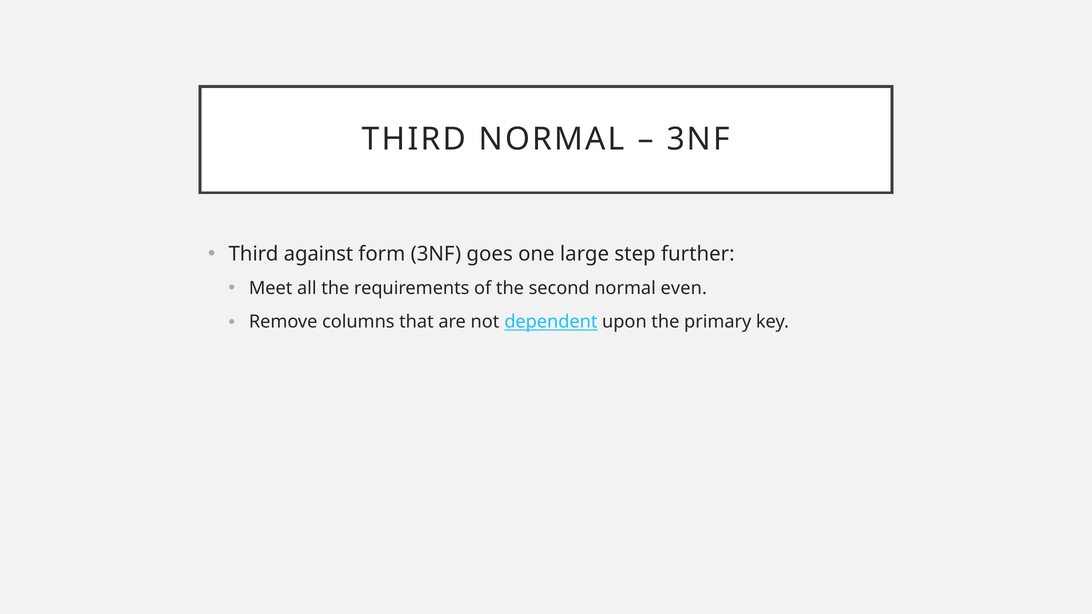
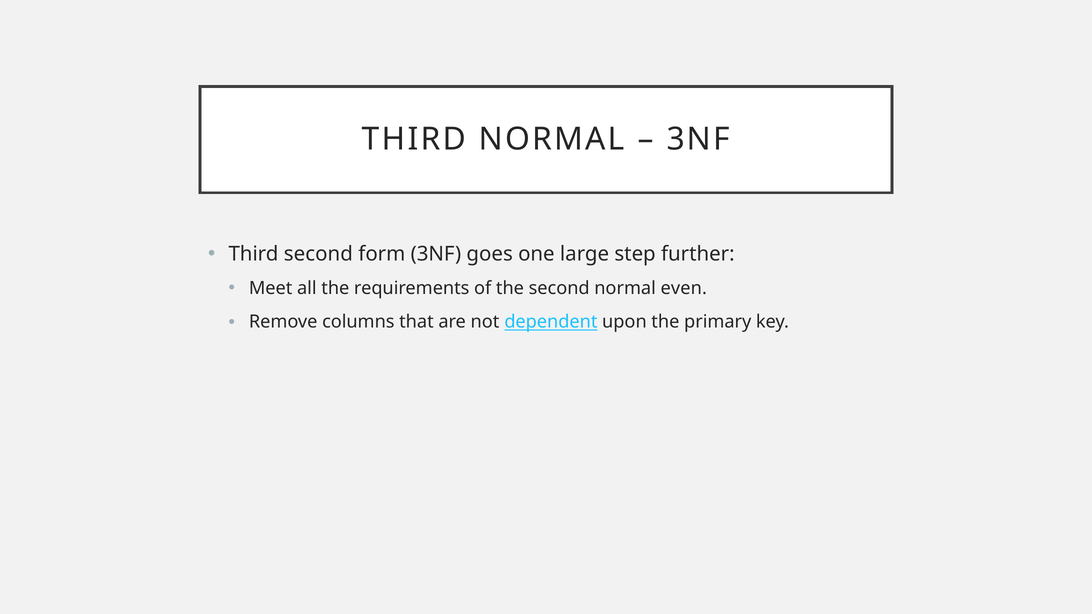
Third against: against -> second (318, 254)
